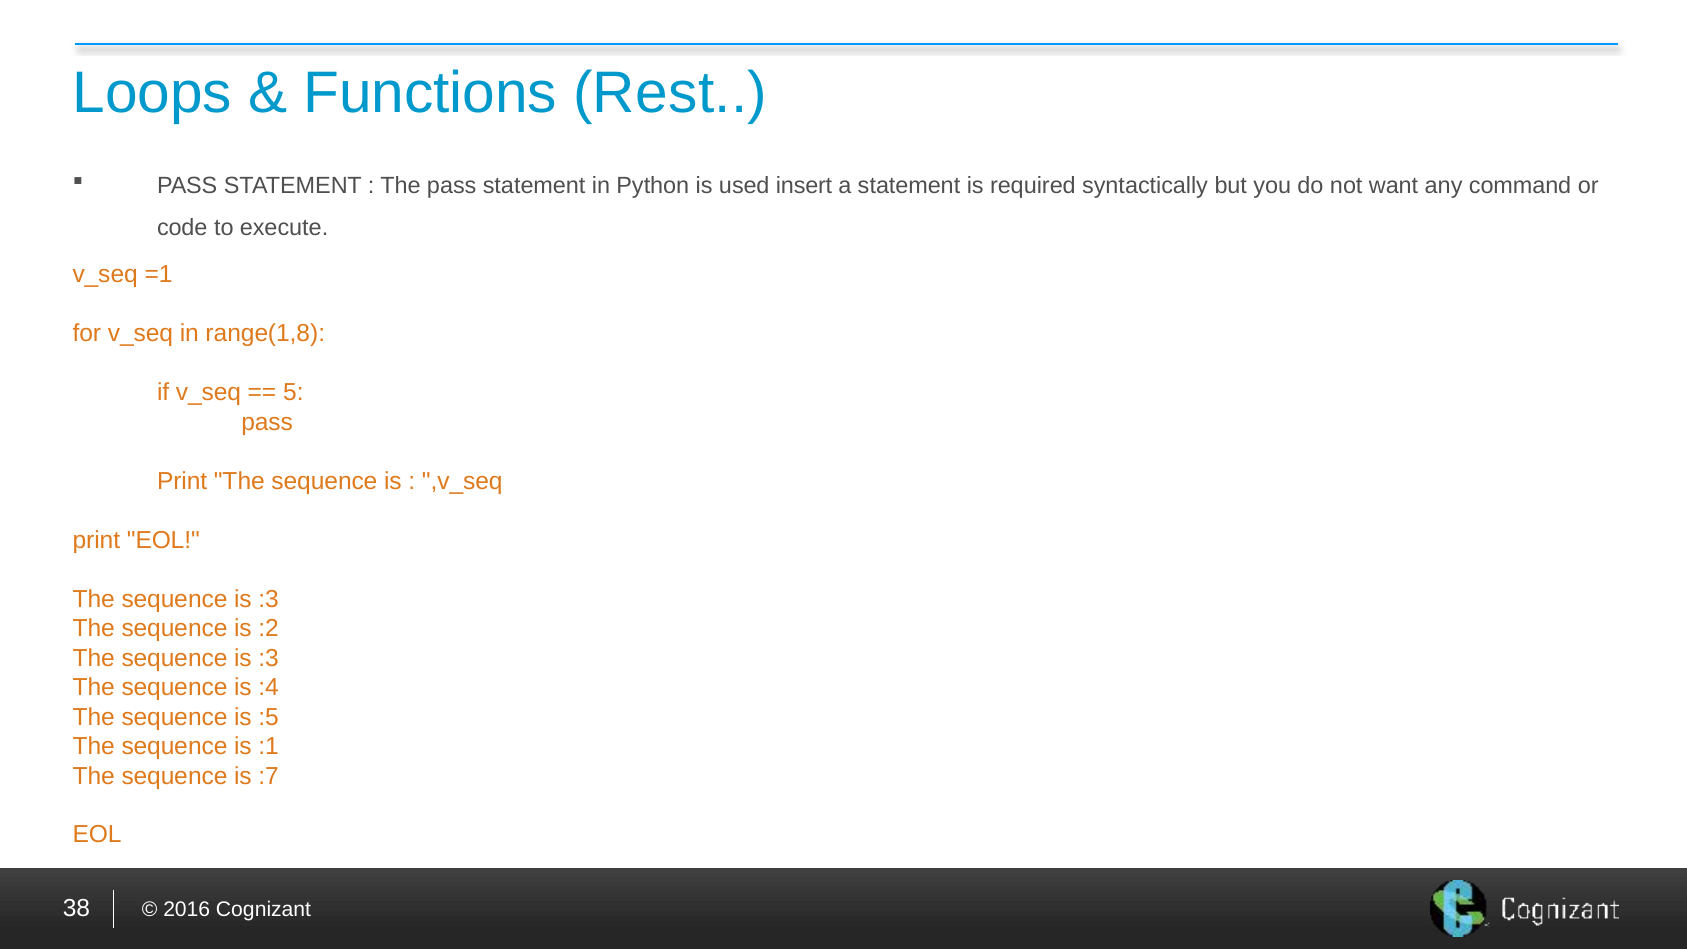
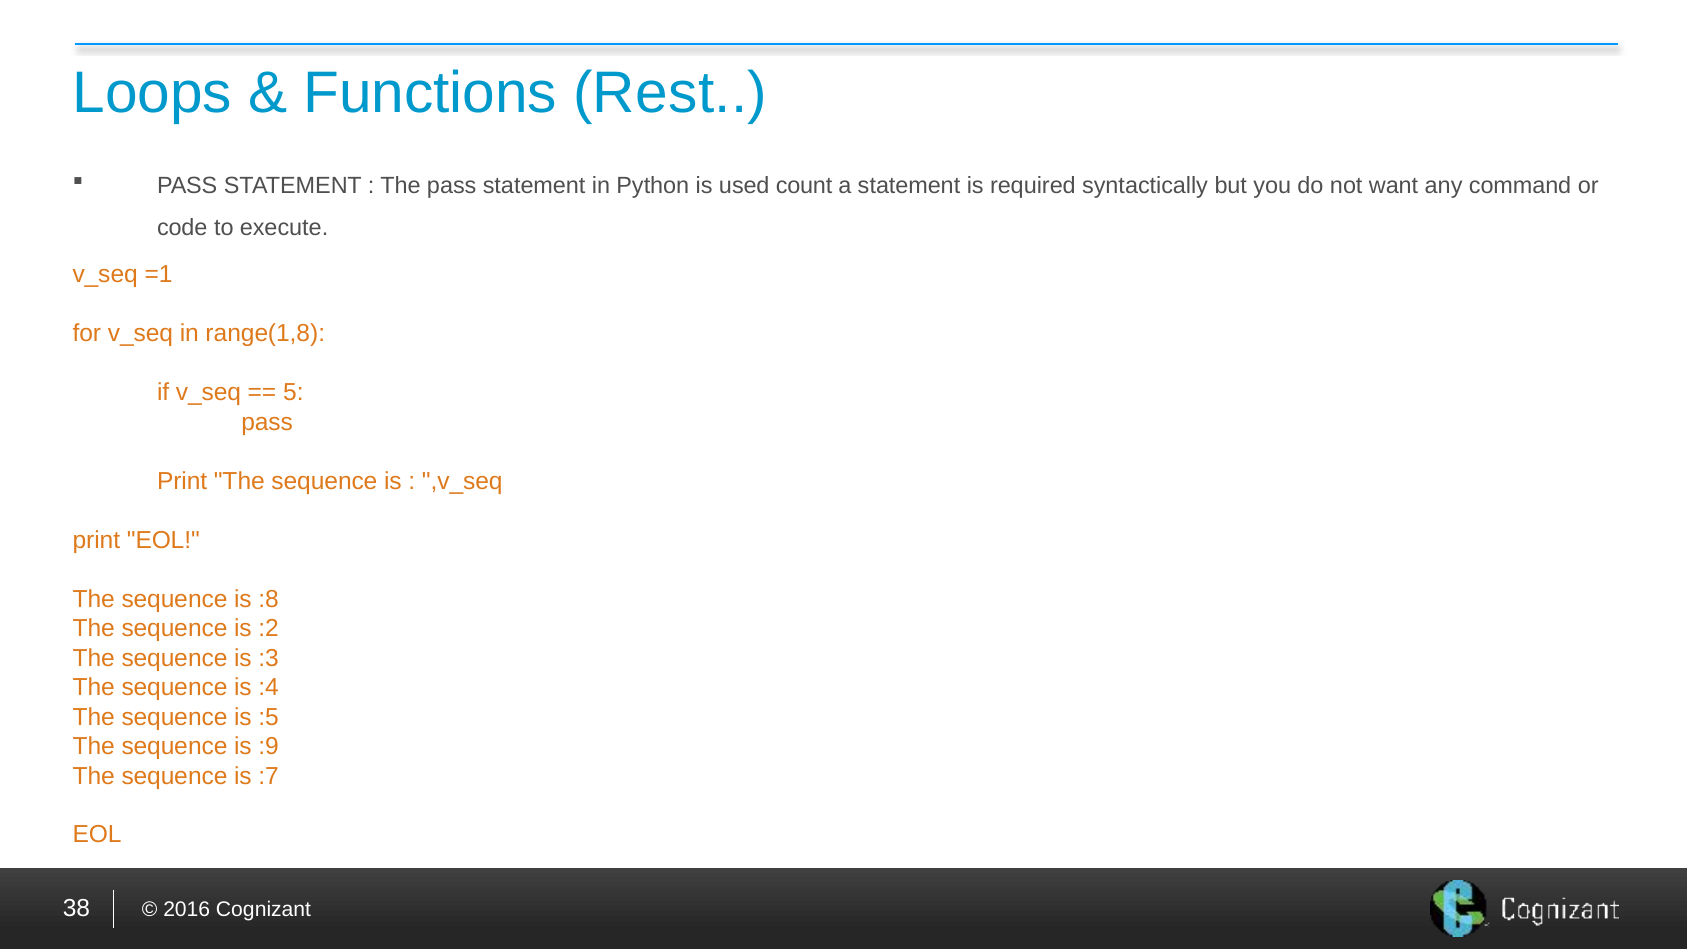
insert: insert -> count (804, 186)
:3: :3 -> :8 (269, 599)
:1: :1 -> :9 (269, 746)
